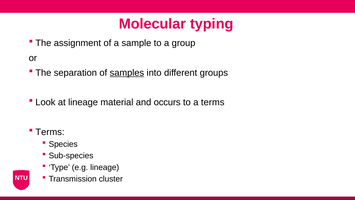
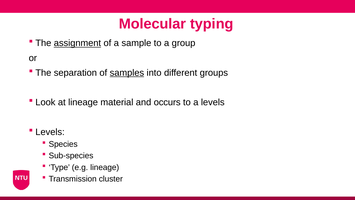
assignment underline: none -> present (77, 43)
a terms: terms -> levels (213, 102)
Terms: Terms -> Levels (50, 132)
